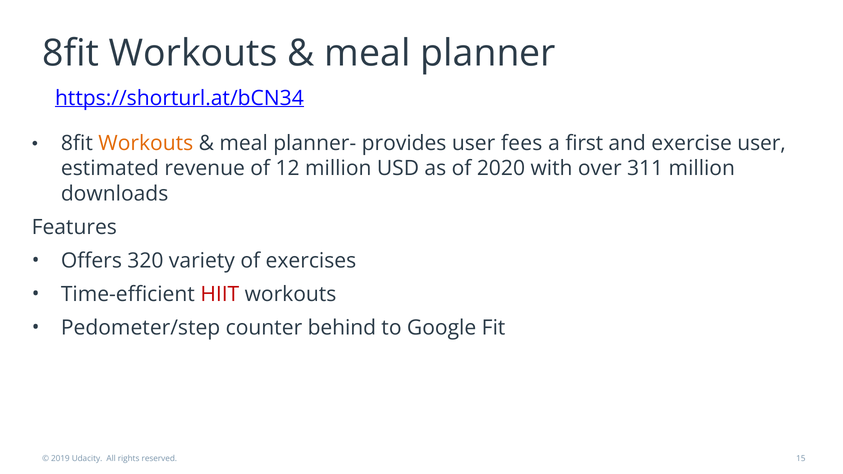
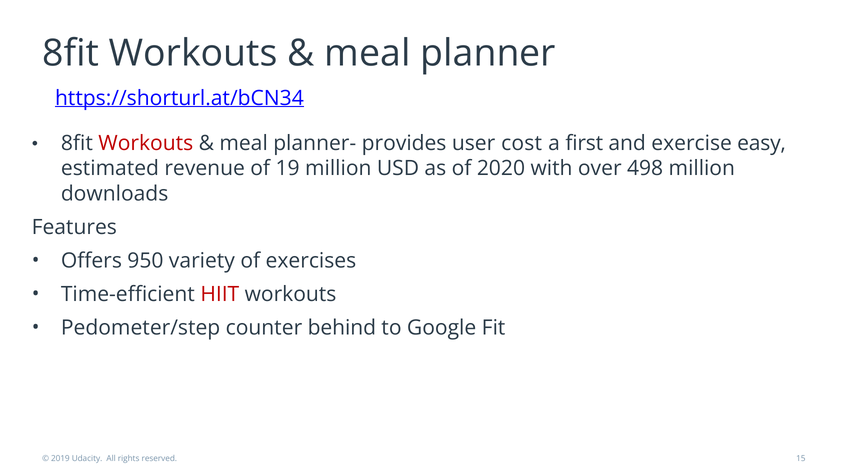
Workouts colour: orange -> red (146, 143)
fees: fees -> cost (522, 143)
exercise user: user -> easy (762, 143)
12: 12 -> 19 (288, 168)
311: 311 -> 498 (645, 168)
320: 320 -> 950 (145, 261)
